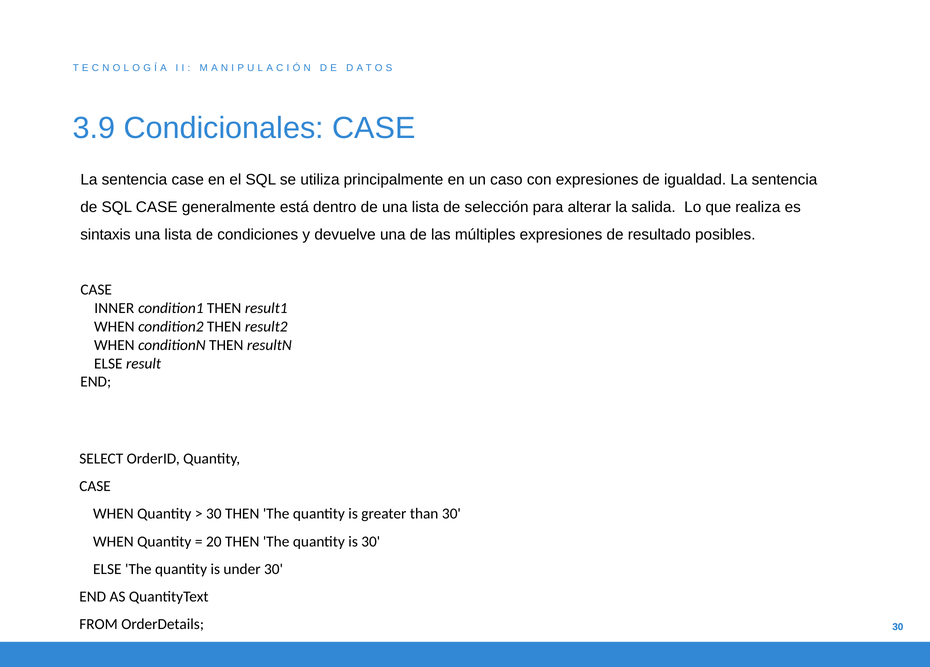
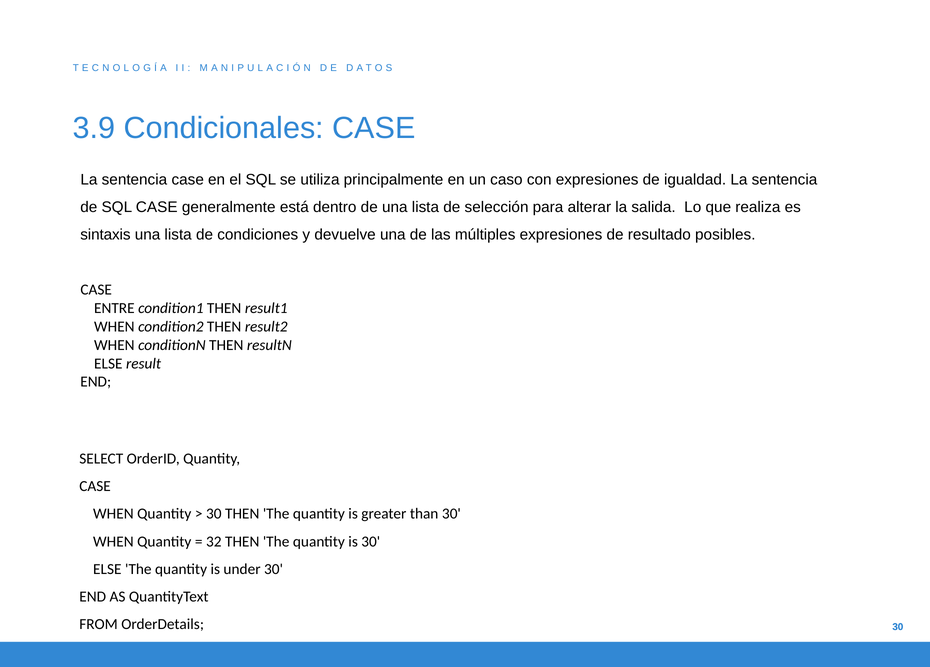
INNER: INNER -> ENTRE (114, 308)
20: 20 -> 32 (214, 541)
